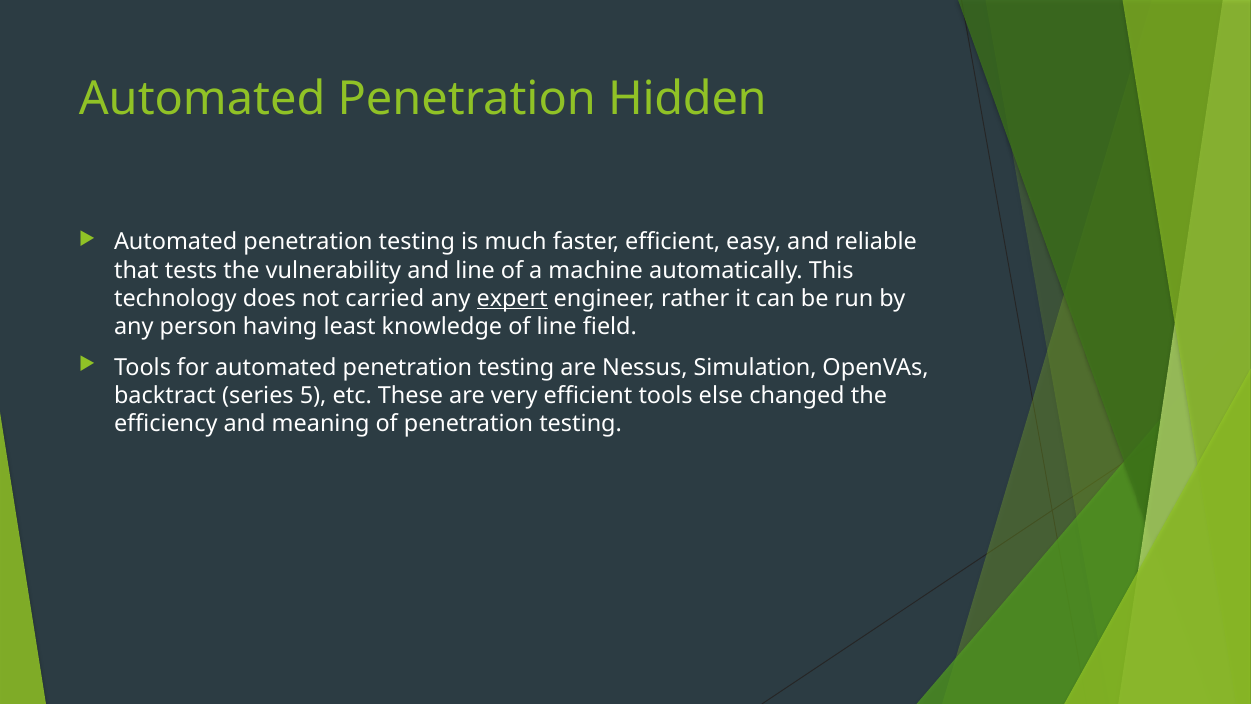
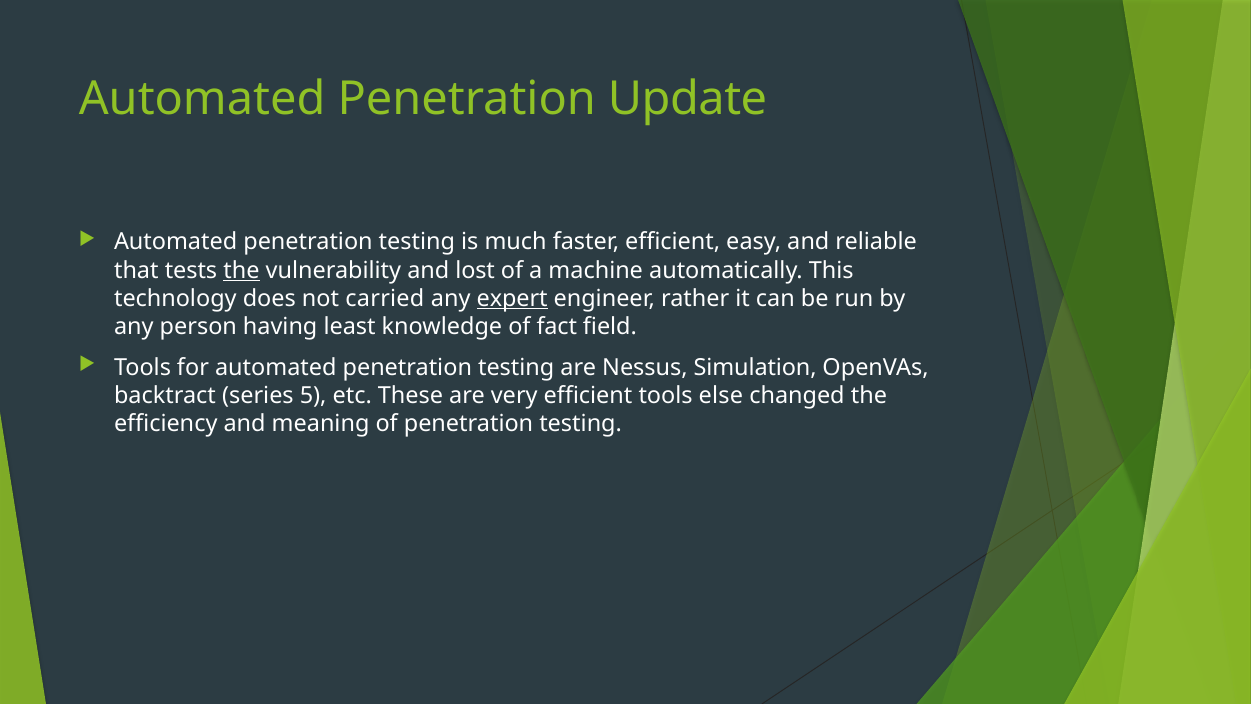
Hidden: Hidden -> Update (688, 99)
the underline: none -> present (241, 270)
and line: line -> lost (475, 270)
of line: line -> fact (557, 327)
